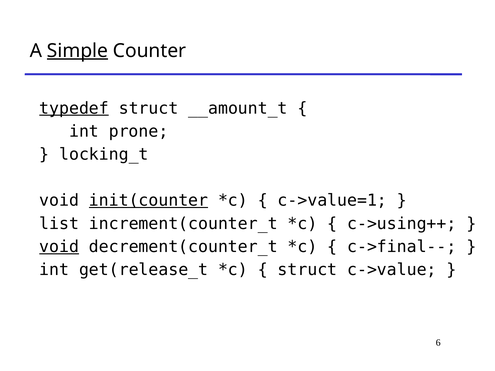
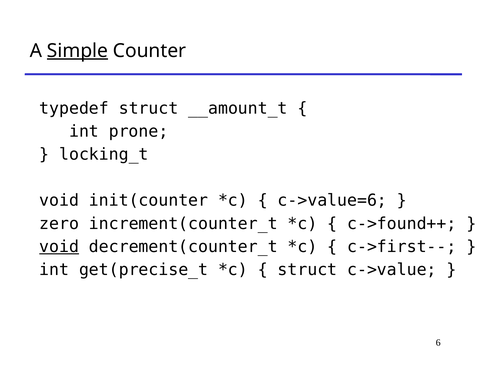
typedef underline: present -> none (74, 108)
init(counter underline: present -> none (149, 201)
c->value=1: c->value=1 -> c->value=6 (332, 201)
list: list -> zero (59, 224)
c->using++: c->using++ -> c->found++ (402, 224)
c->final--: c->final-- -> c->first-- (402, 247)
get(release_t: get(release_t -> get(precise_t (144, 270)
